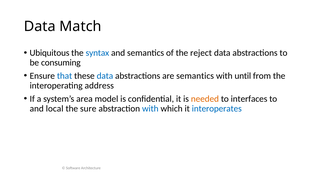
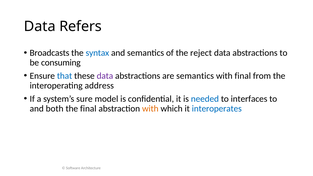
Match: Match -> Refers (81, 26)
Ubiquitous: Ubiquitous -> Broadcasts (49, 53)
data colour: blue -> purple (105, 76)
with until: until -> final (243, 76)
area: area -> sure (84, 99)
needed colour: orange -> blue (205, 99)
local: local -> both (55, 109)
the sure: sure -> final (88, 109)
with colour: blue -> orange (150, 109)
